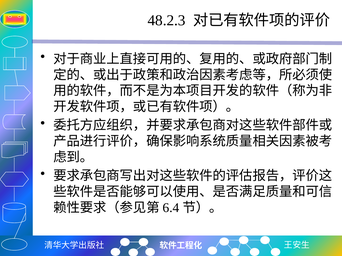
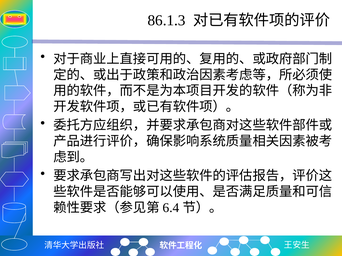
48.2.3: 48.2.3 -> 86.1.3 (167, 21)
